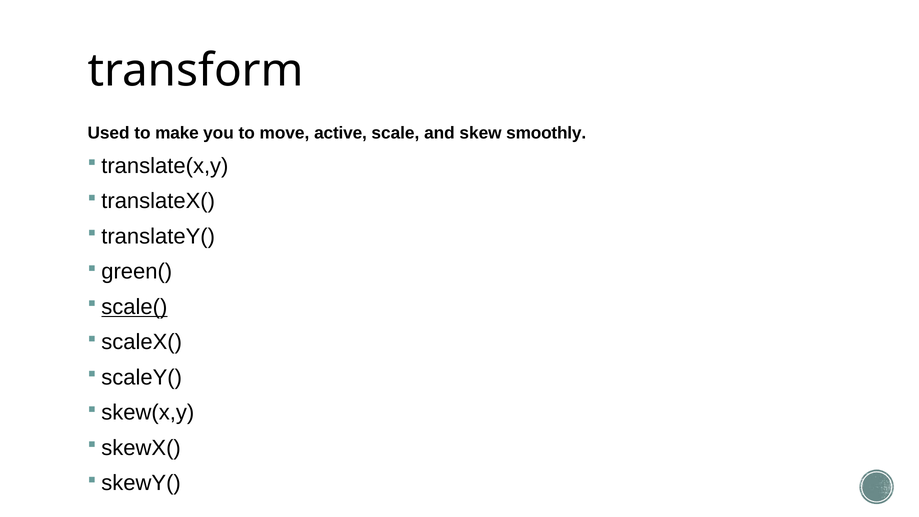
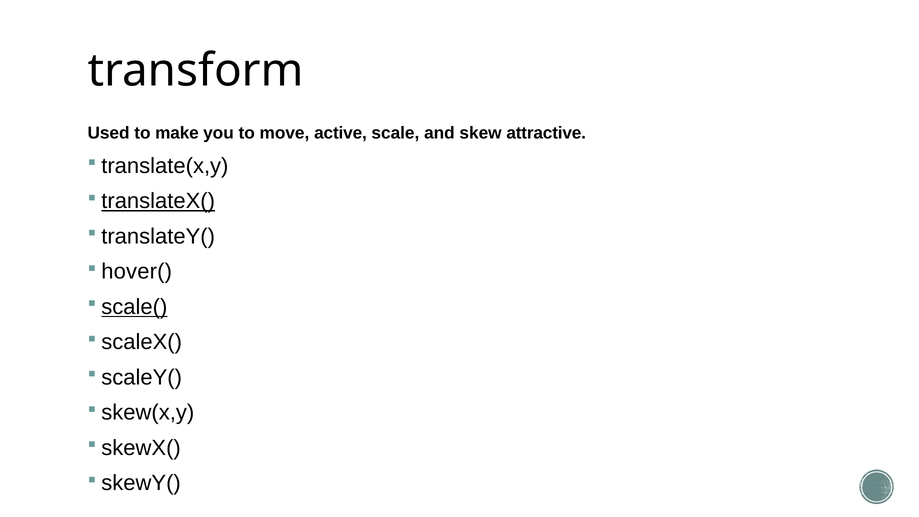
smoothly: smoothly -> attractive (546, 133)
translateX( underline: none -> present (158, 201)
green(: green( -> hover( (137, 272)
